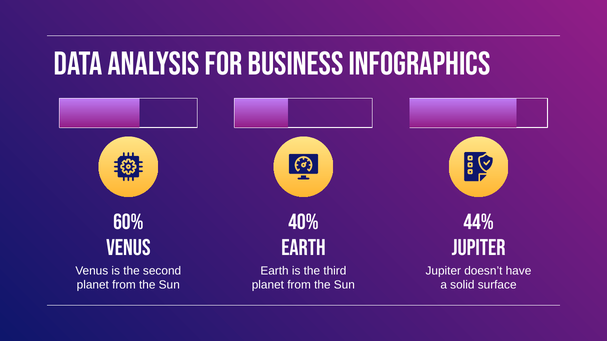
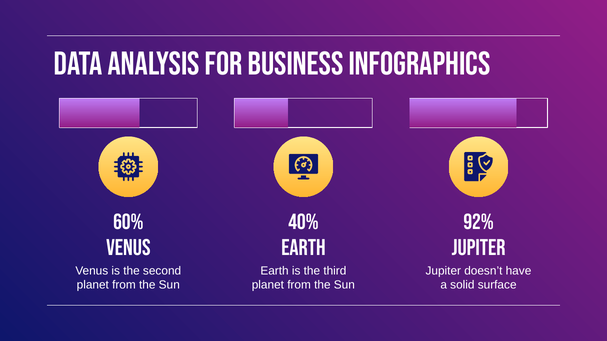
44%: 44% -> 92% (479, 222)
